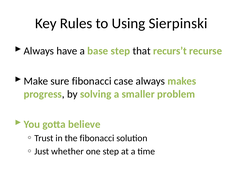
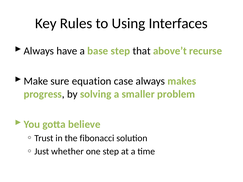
Sierpinski: Sierpinski -> Interfaces (178, 24)
recurs’t: recurs’t -> above’t (170, 51)
sure fibonacci: fibonacci -> equation (92, 81)
